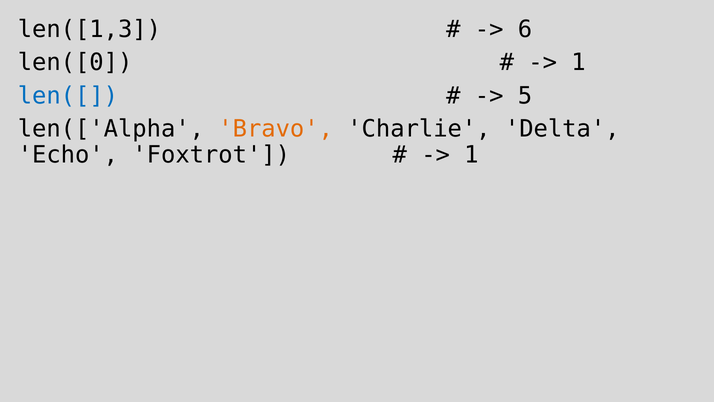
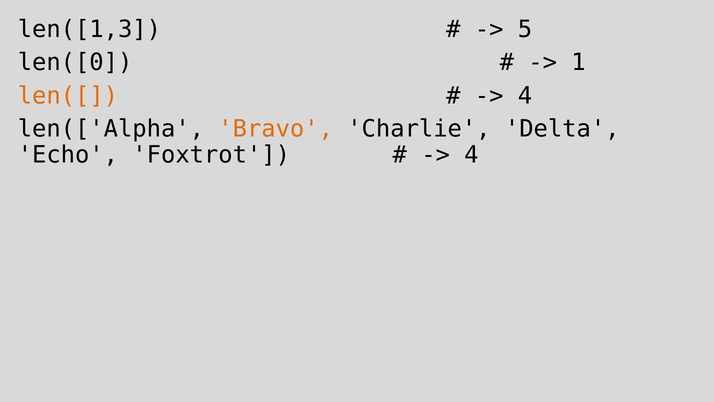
6: 6 -> 5 (525, 29)
len([ colour: blue -> orange (68, 96)
5: 5 -> 4 (525, 96)
1: 1 -> 4 (471, 155)
